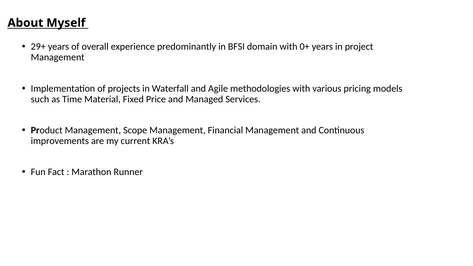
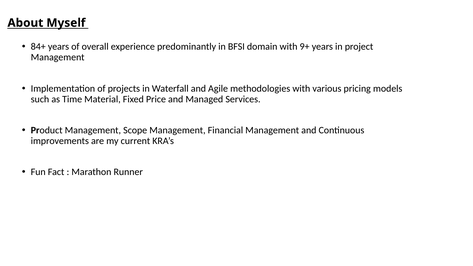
29+: 29+ -> 84+ (38, 47)
0+: 0+ -> 9+ (305, 47)
